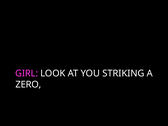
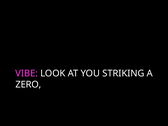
GIRL: GIRL -> VIBE (27, 73)
